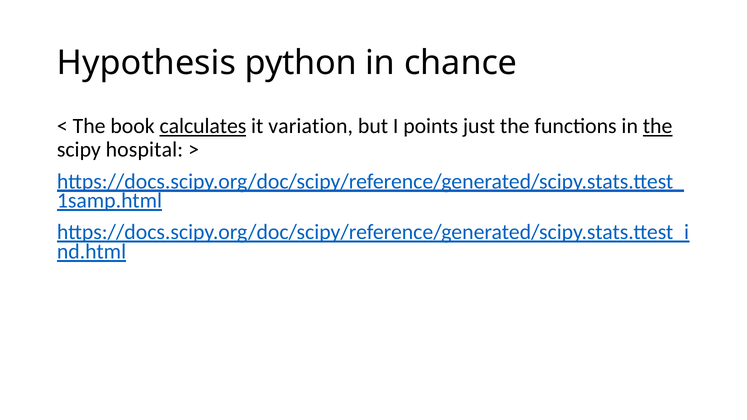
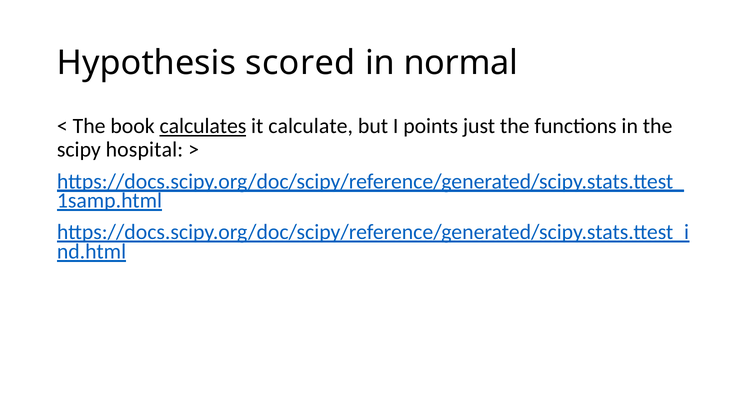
python: python -> scored (300, 63)
chance: chance -> normal (461, 63)
variation: variation -> calculate (311, 126)
the underline: present -> none (658, 126)
